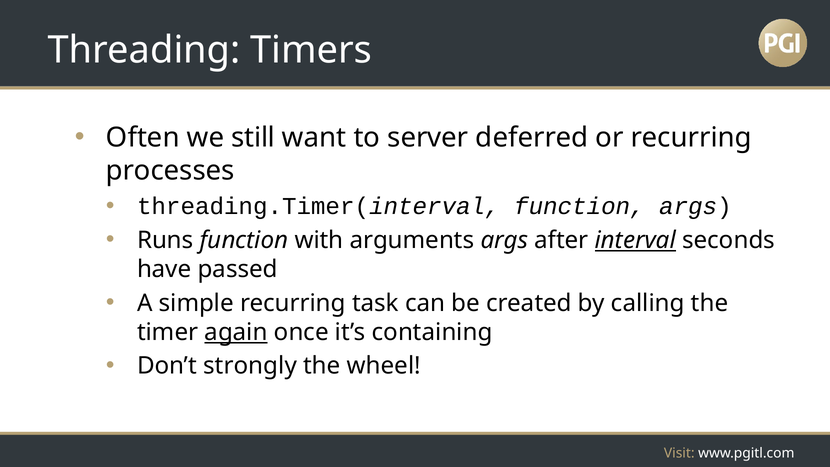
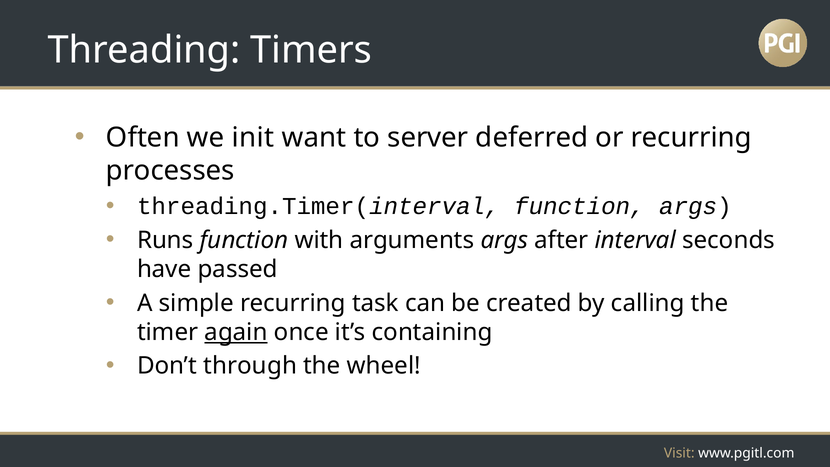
still: still -> init (253, 137)
interval underline: present -> none (635, 240)
strongly: strongly -> through (250, 366)
